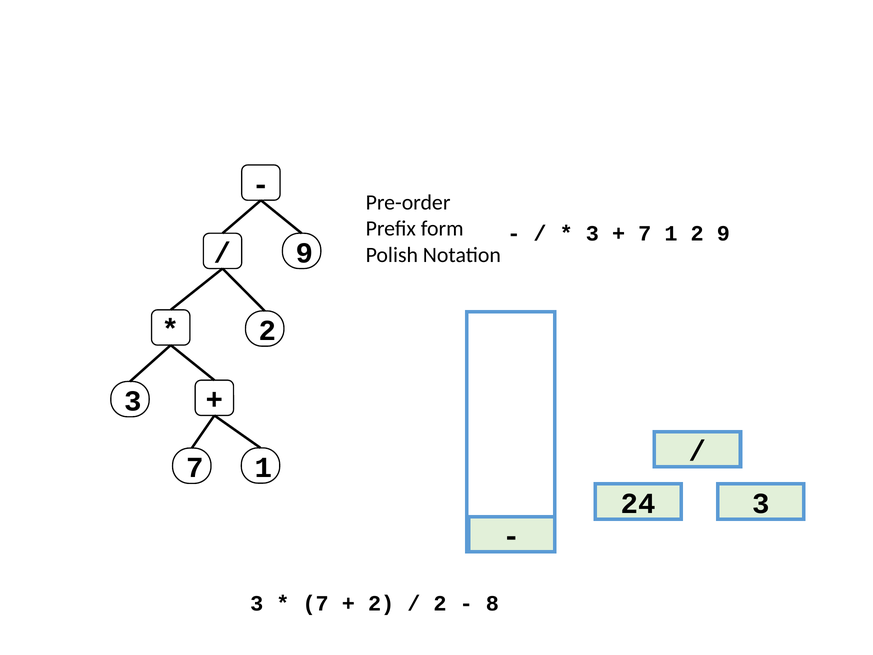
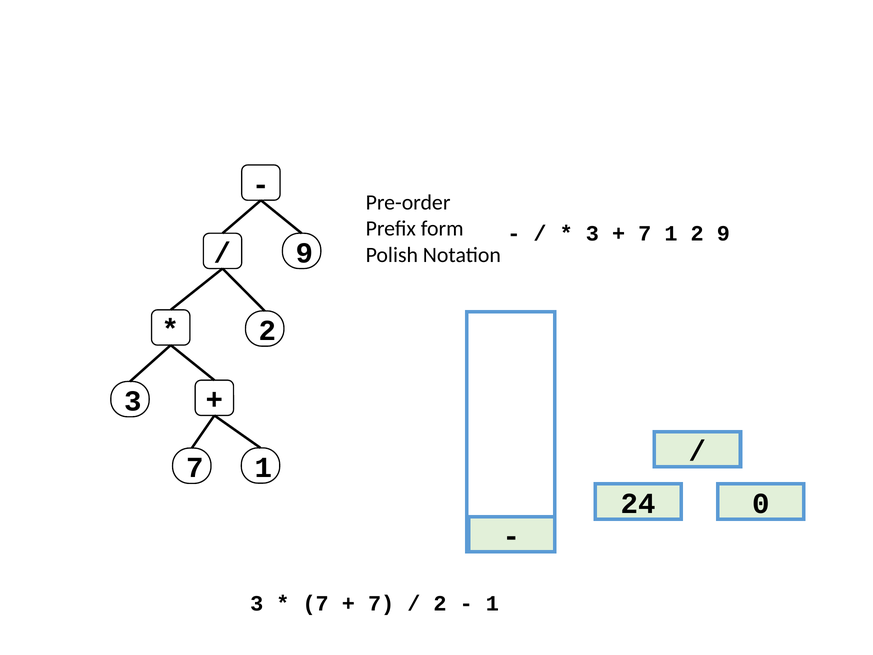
24 3: 3 -> 0 (761, 503)
2: 2 -> 7 (381, 604)
8: 8 -> 1 (492, 604)
